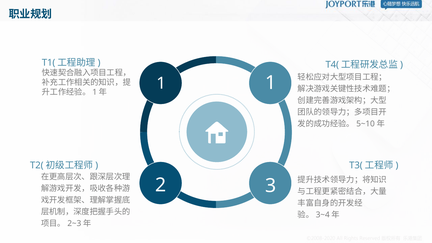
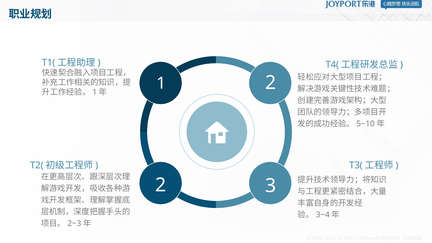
1 1: 1 -> 2 (271, 83)
